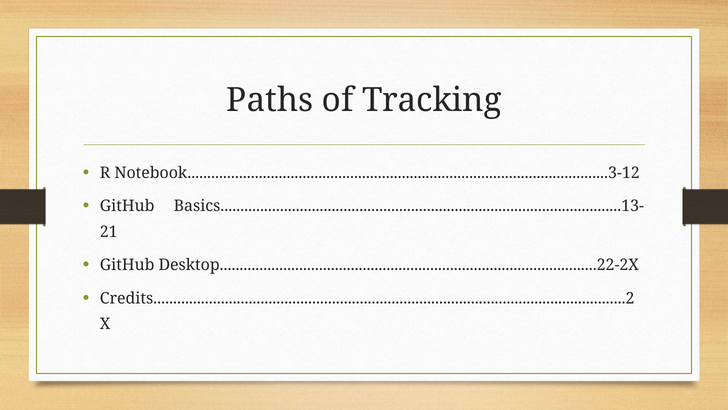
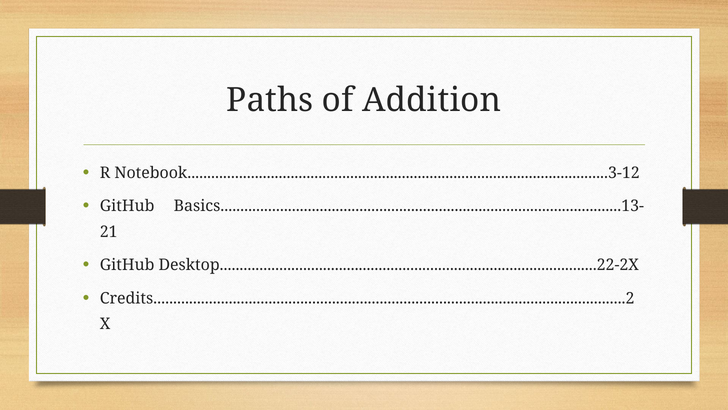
Tracking: Tracking -> Addition (432, 100)
